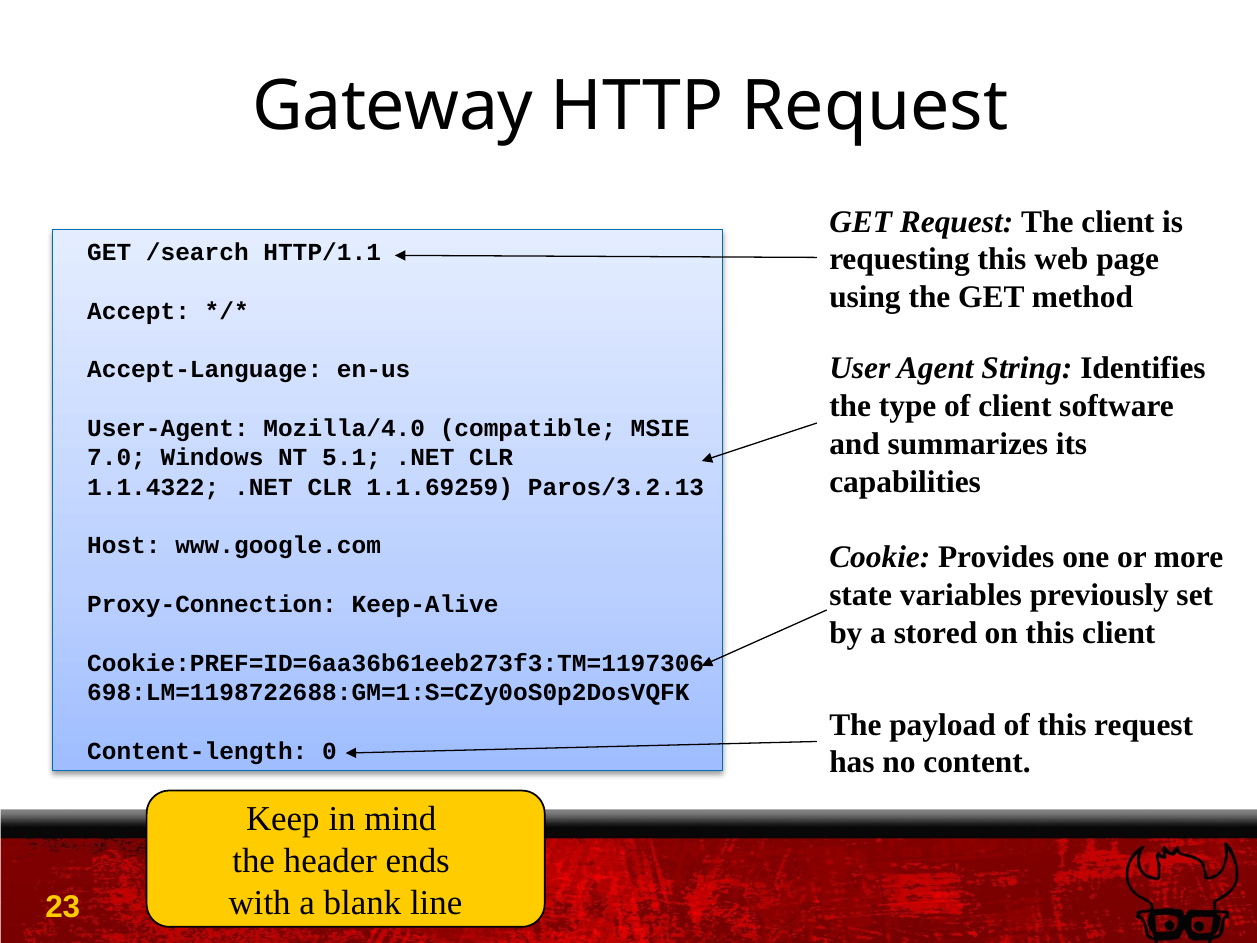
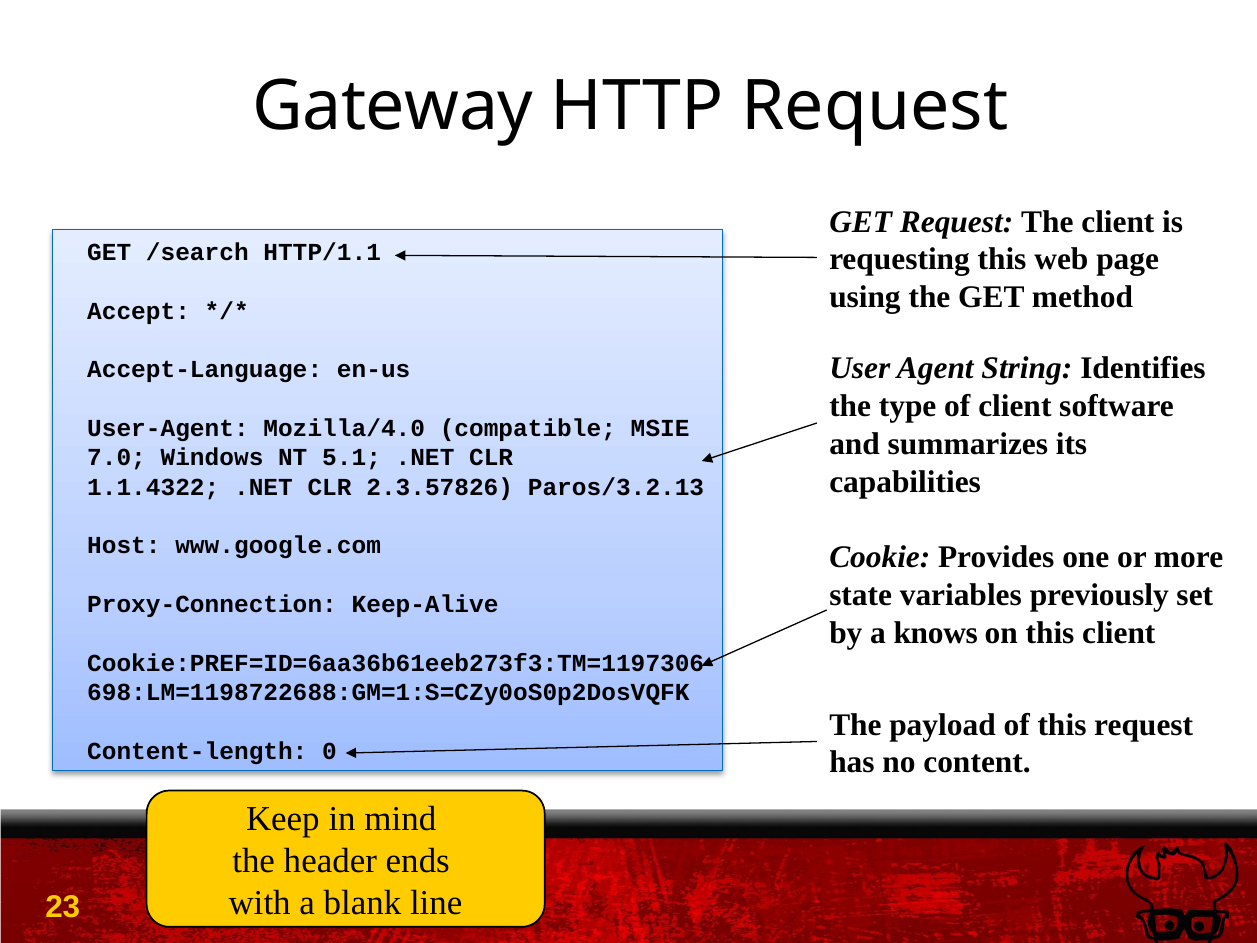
1.1.69259: 1.1.69259 -> 2.3.57826 (440, 487)
stored: stored -> knows (936, 632)
